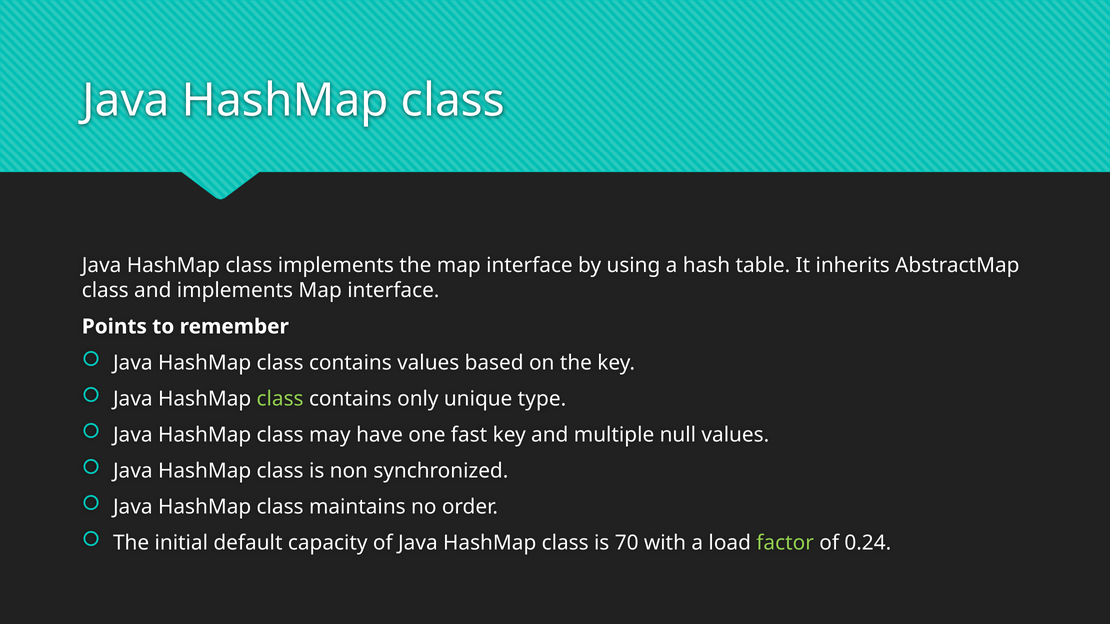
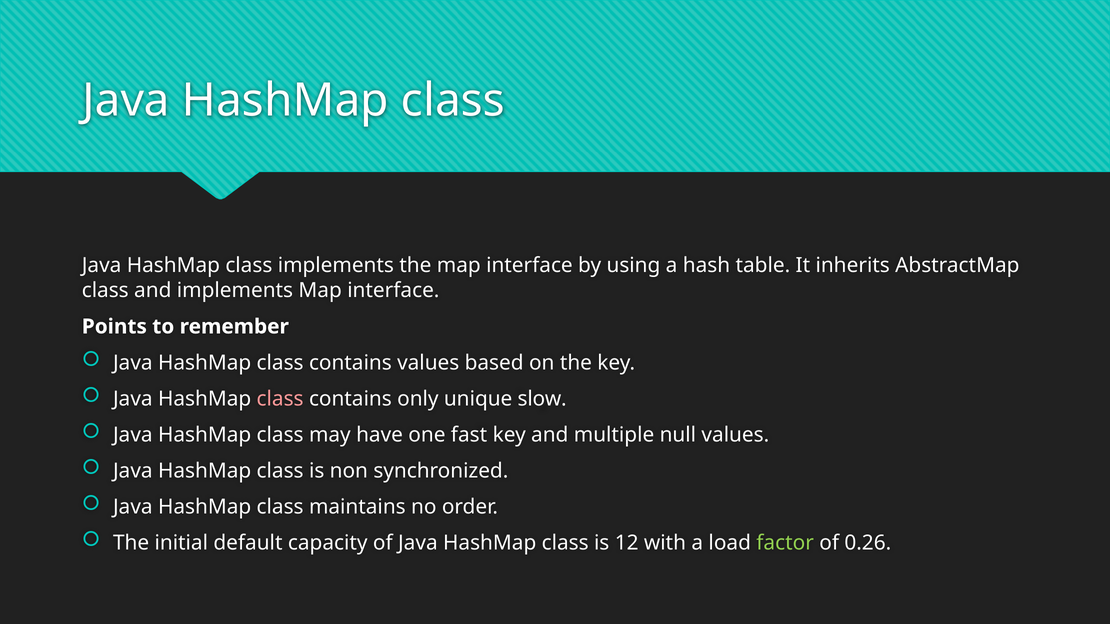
class colour: light green -> pink (280, 399)
type: type -> slow (542, 399)
70: 70 -> 12 (627, 543)
0.24: 0.24 -> 0.26 (868, 543)
